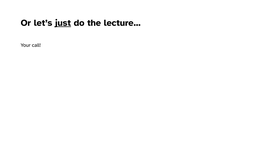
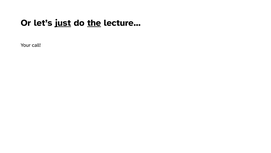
the underline: none -> present (94, 23)
